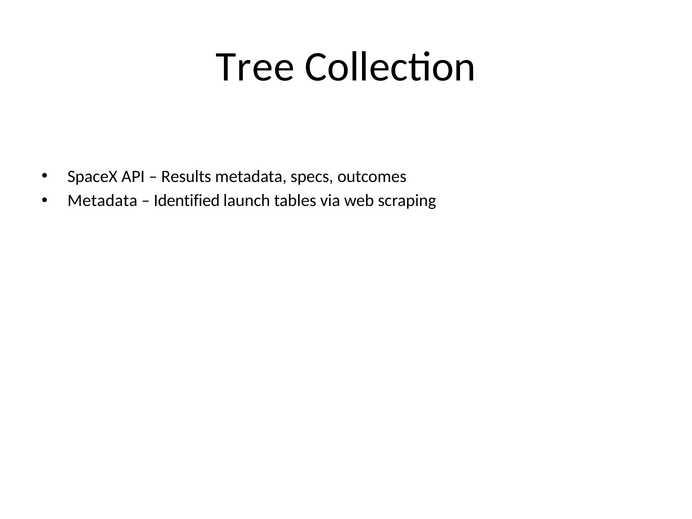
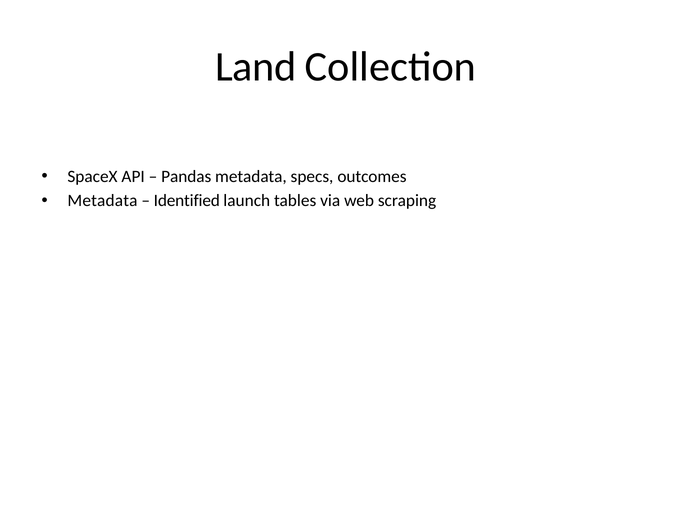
Tree: Tree -> Land (256, 67)
Results: Results -> Pandas (186, 177)
